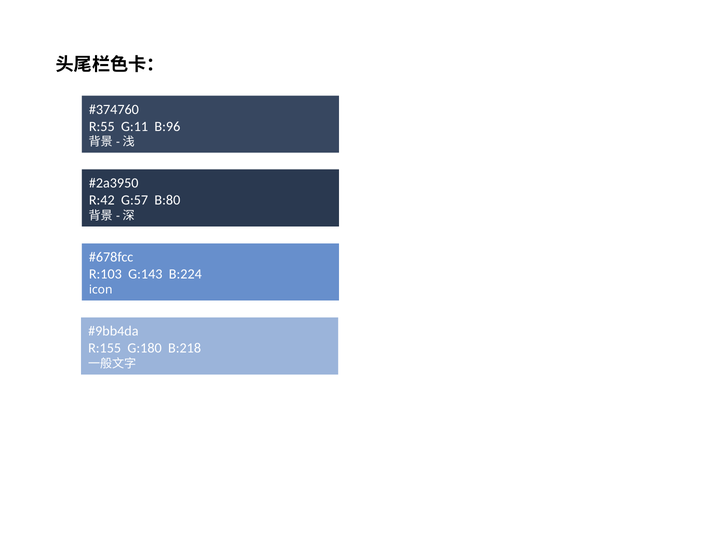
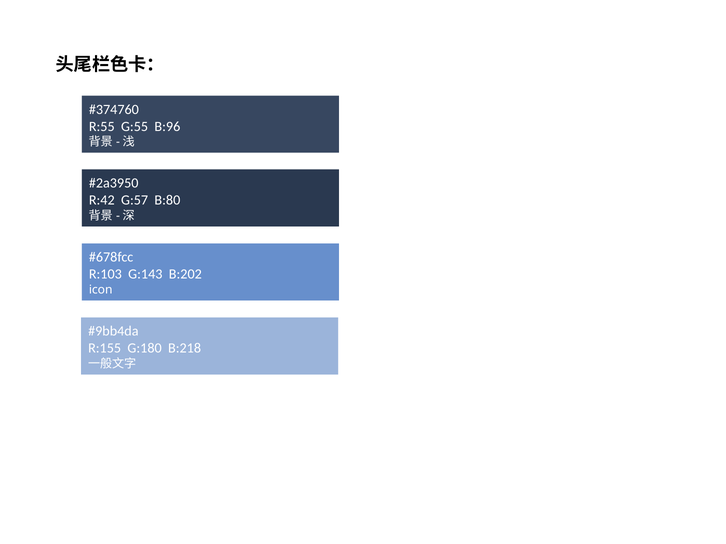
G:11: G:11 -> G:55 (135, 127)
B:224: B:224 -> B:202 (185, 274)
